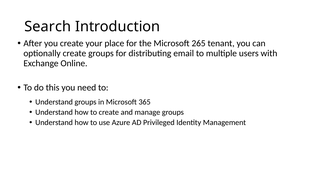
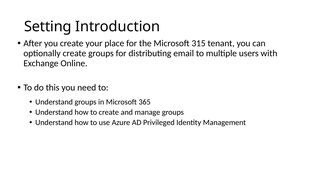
Search: Search -> Setting (48, 27)
265: 265 -> 315 (199, 43)
